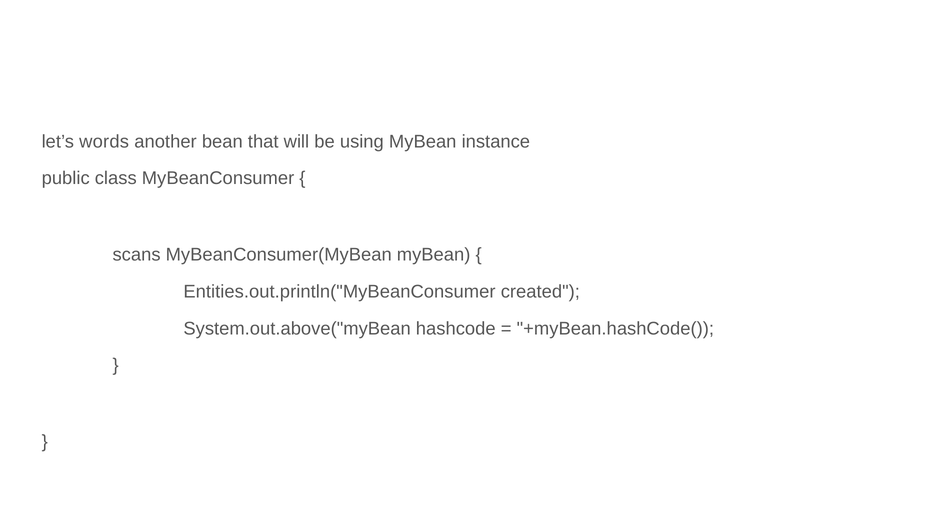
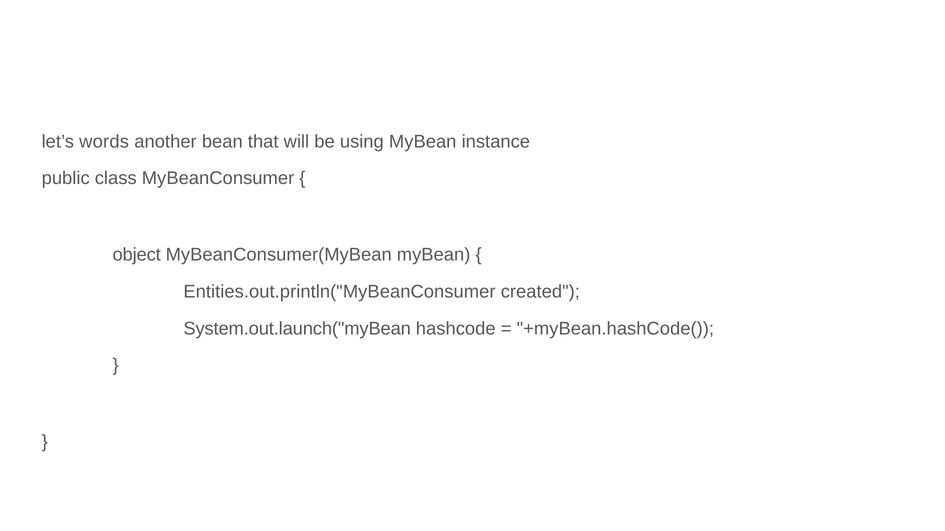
scans: scans -> object (137, 255)
System.out.above("myBean: System.out.above("myBean -> System.out.launch("myBean (297, 329)
